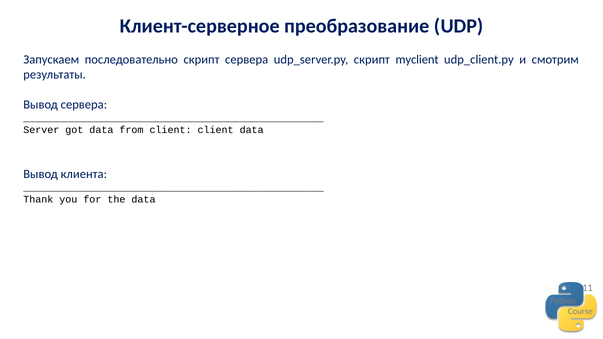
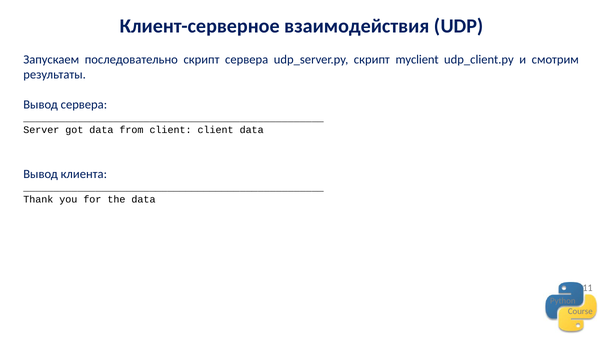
преобразование: преобразование -> взаимодействия (357, 26)
